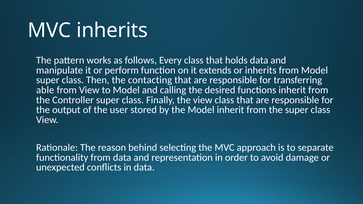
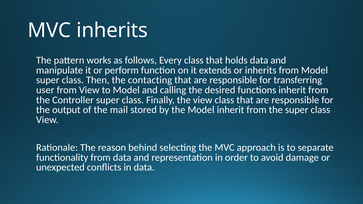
able: able -> user (45, 90)
user: user -> mail (119, 110)
